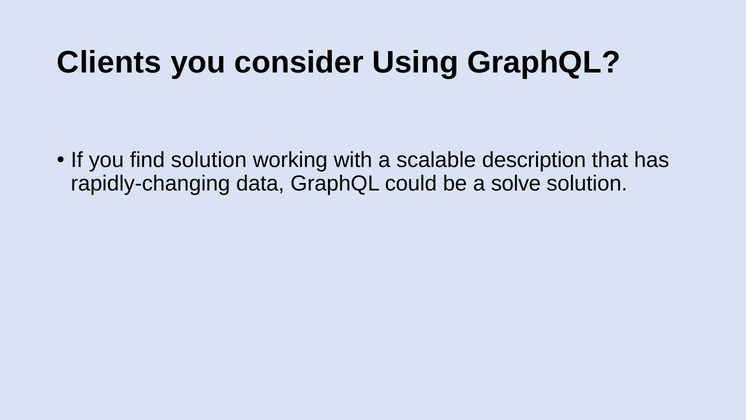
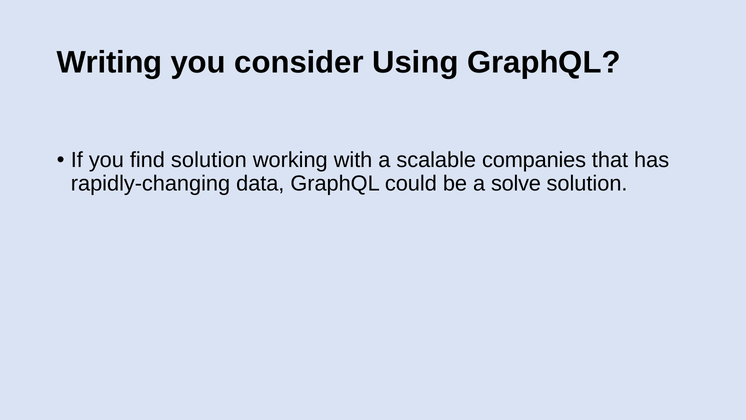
Clients: Clients -> Writing (110, 63)
description: description -> companies (534, 160)
